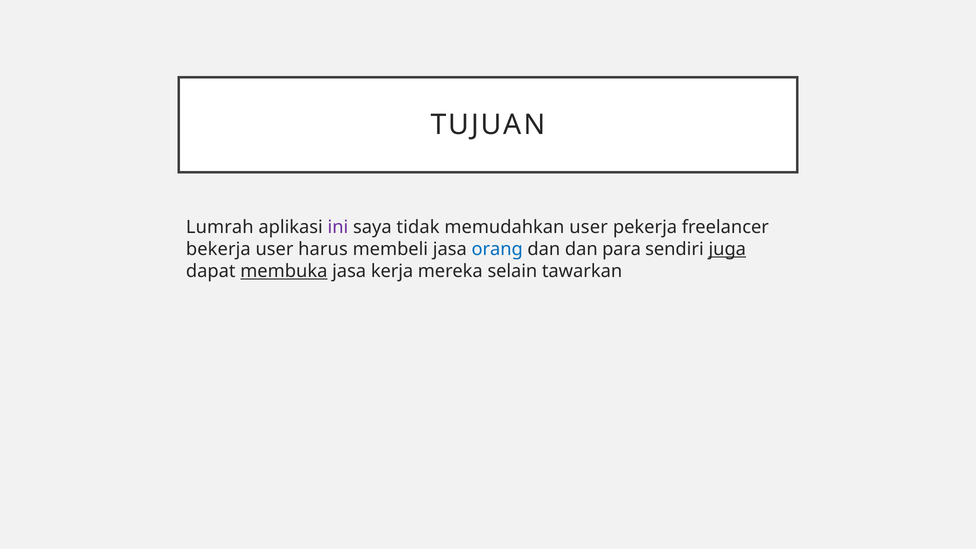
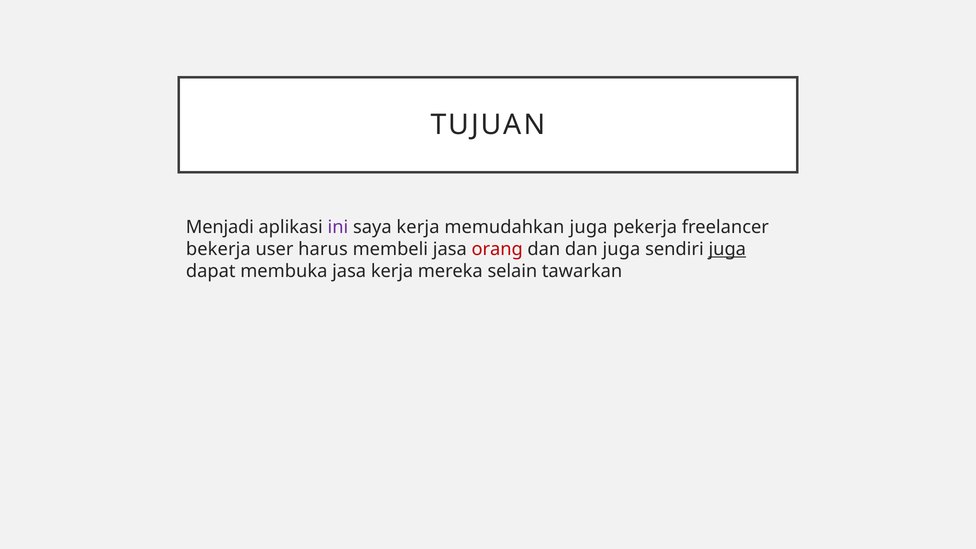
Lumrah: Lumrah -> Menjadi (220, 227)
saya tidak: tidak -> kerja (418, 227)
memudahkan user: user -> juga (589, 227)
orang colour: blue -> red (497, 249)
dan para: para -> juga (621, 249)
membuka underline: present -> none (284, 271)
